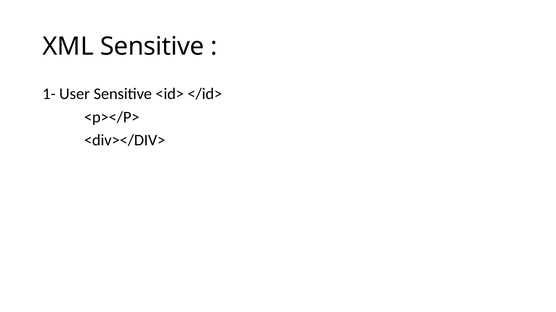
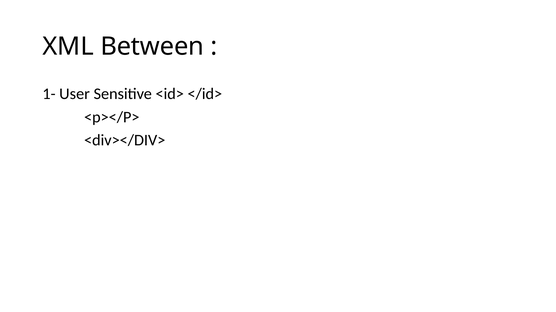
XML Sensitive: Sensitive -> Between (152, 47)
